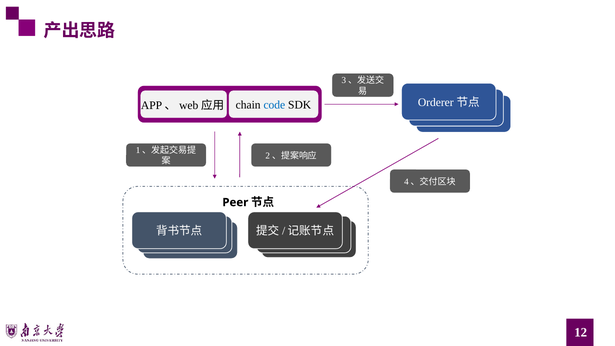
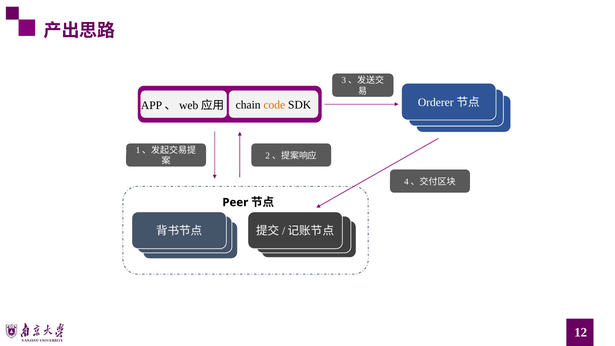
code colour: blue -> orange (274, 105)
